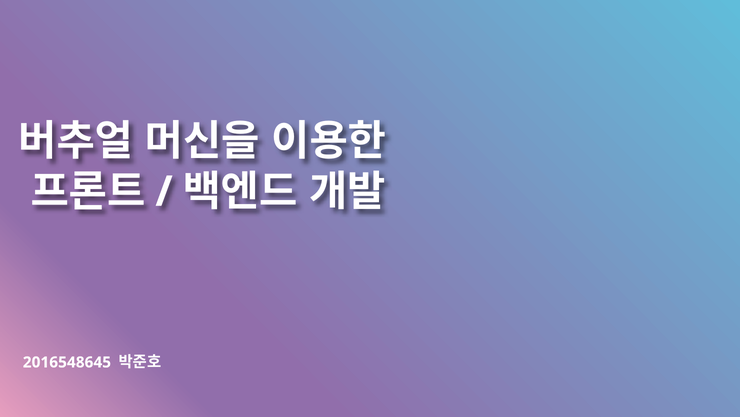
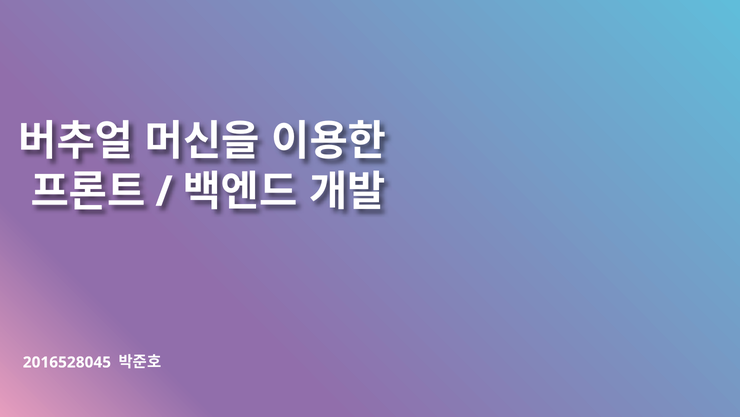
2016548645: 2016548645 -> 2016528045 (67, 362)
